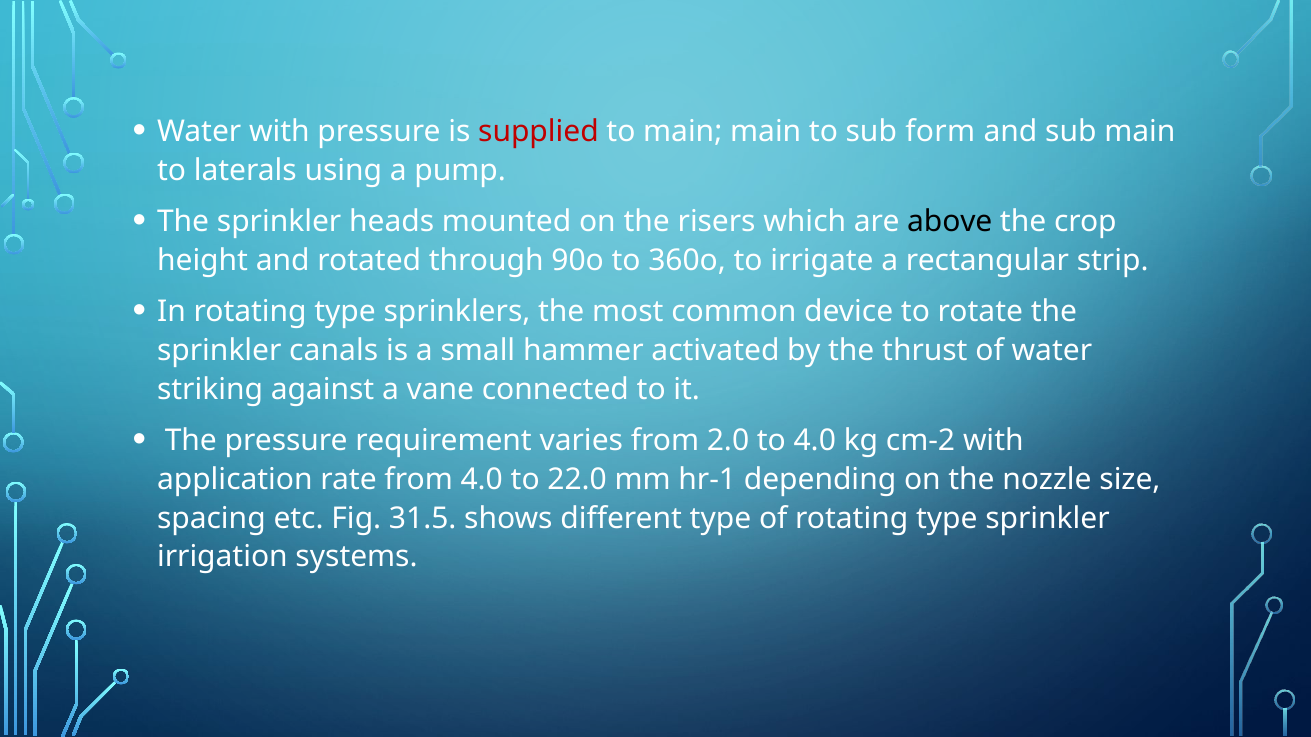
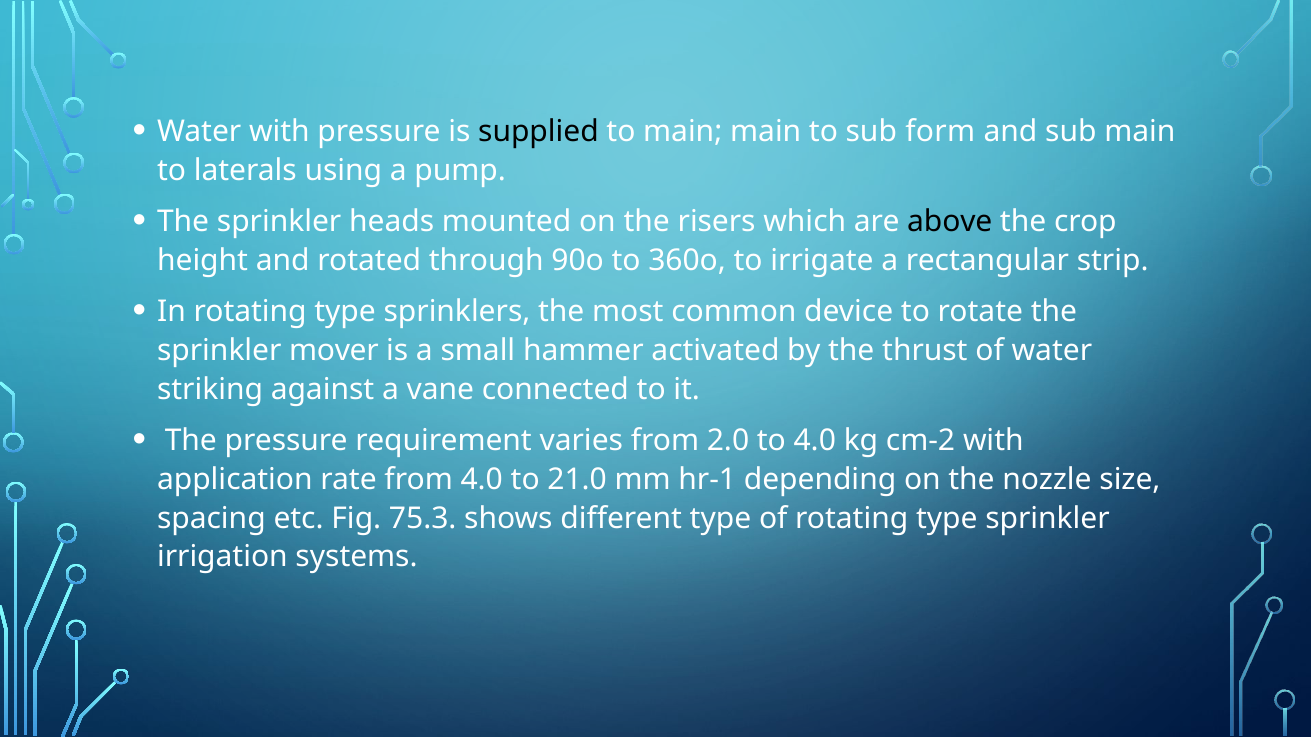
supplied colour: red -> black (538, 132)
canals: canals -> mover (334, 351)
22.0: 22.0 -> 21.0 (577, 480)
31.5: 31.5 -> 75.3 (423, 518)
